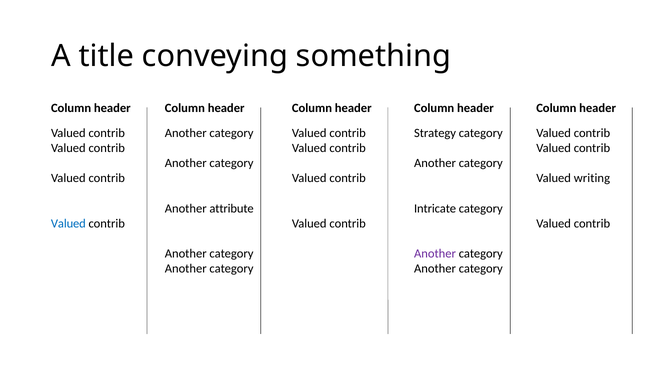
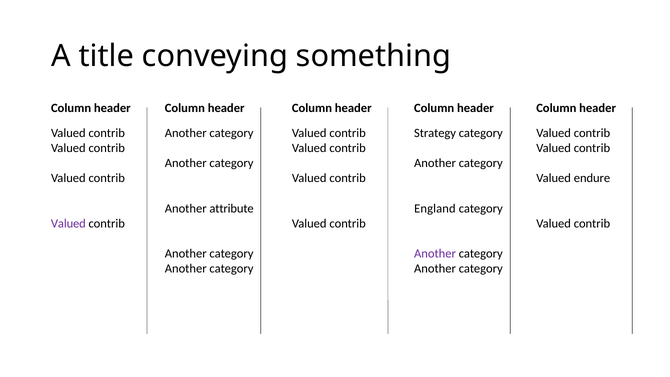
writing: writing -> endure (592, 178)
Intricate: Intricate -> England (435, 208)
Valued colour: blue -> purple (68, 223)
